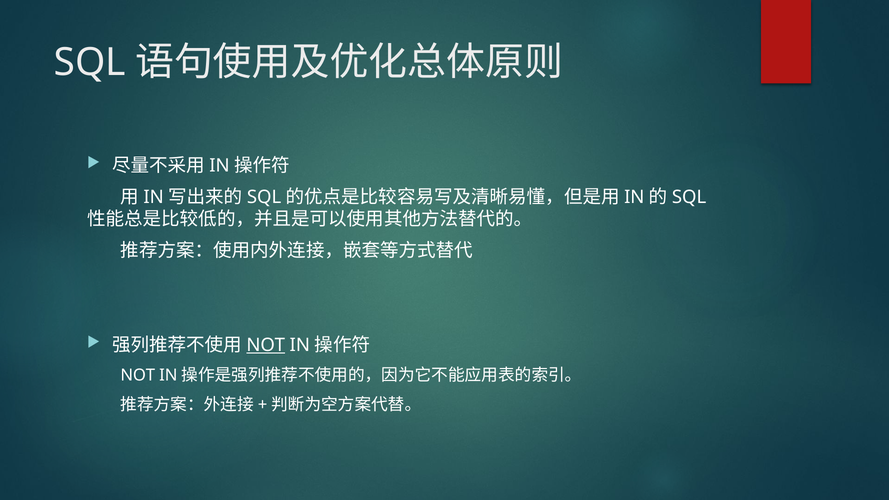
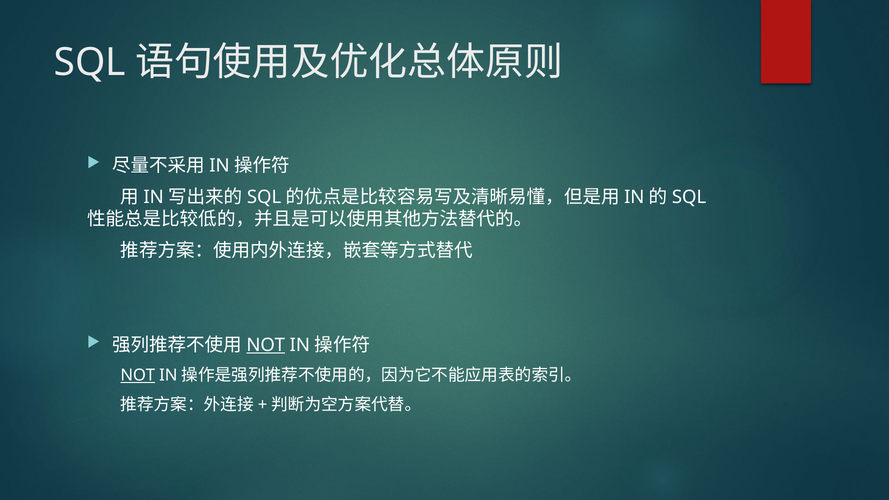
NOT underline: none -> present (138, 375)
